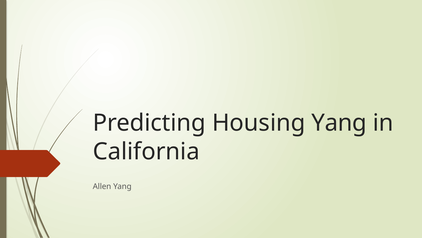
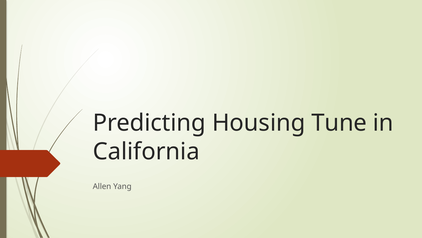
Housing Yang: Yang -> Tune (339, 123)
